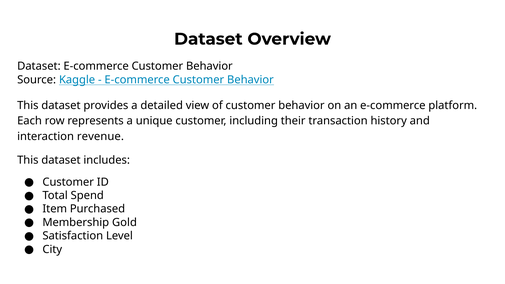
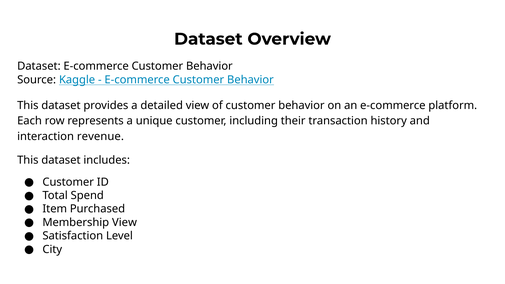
Membership Gold: Gold -> View (124, 222)
